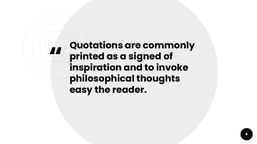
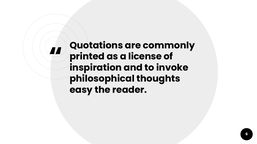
signed: signed -> license (145, 57)
